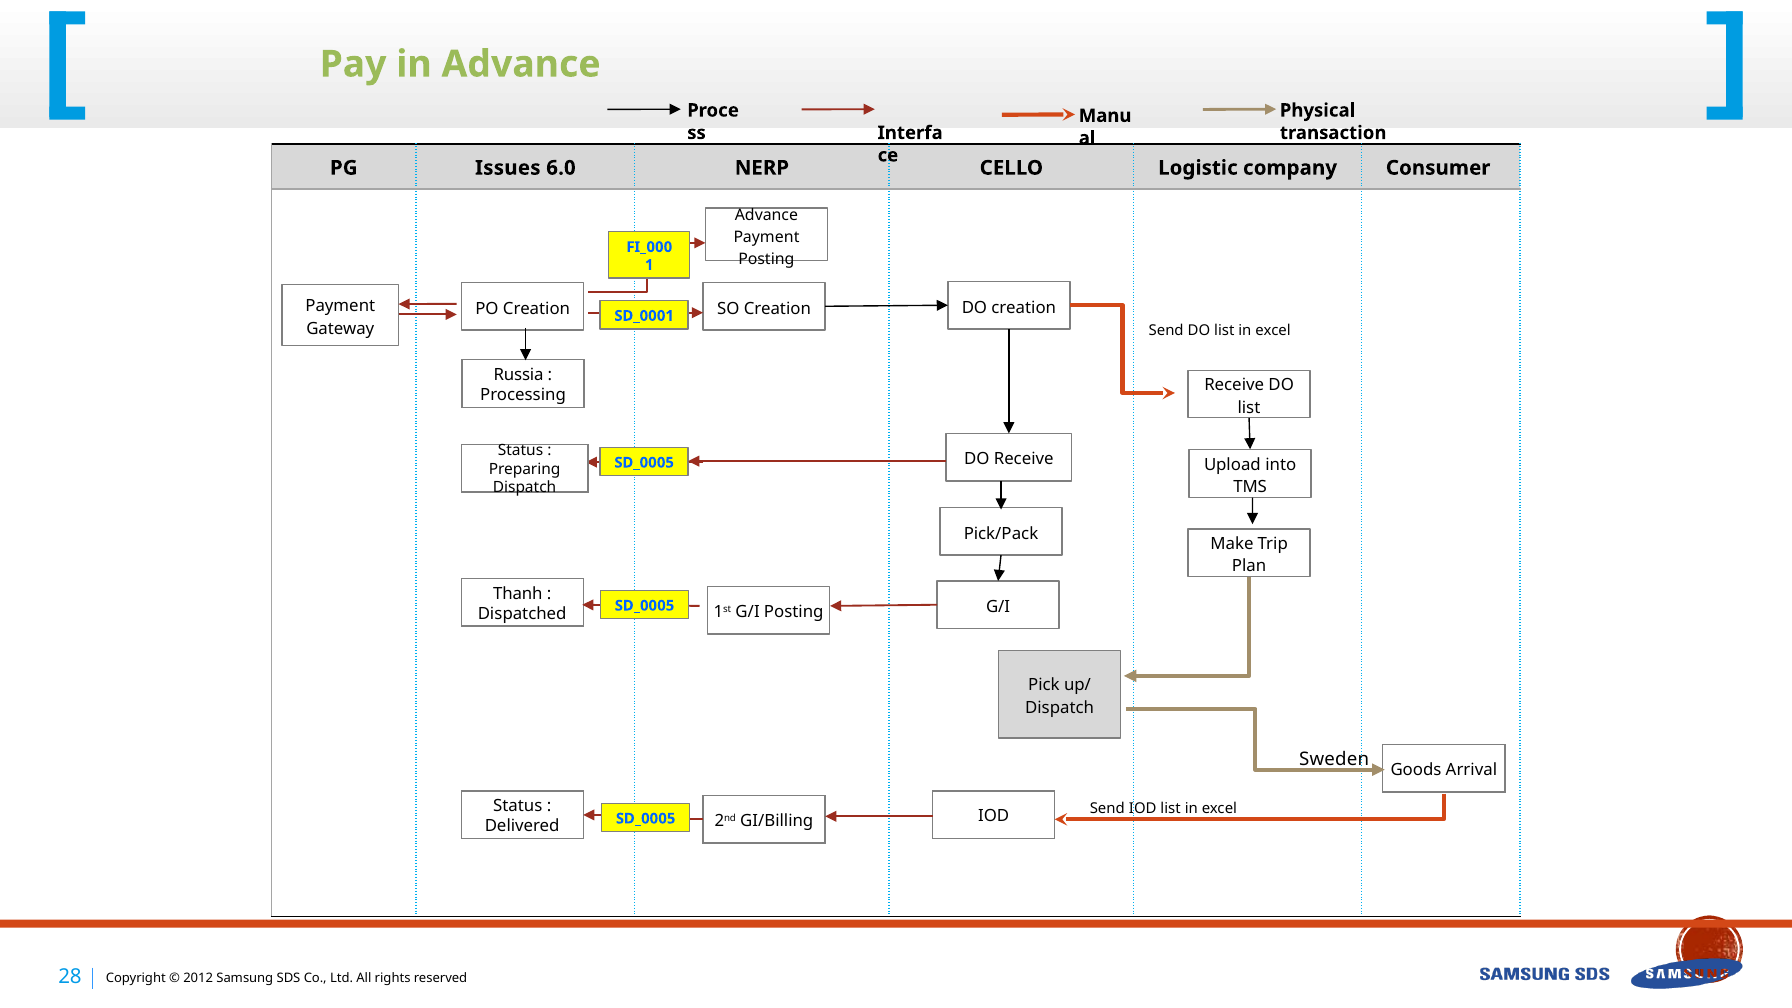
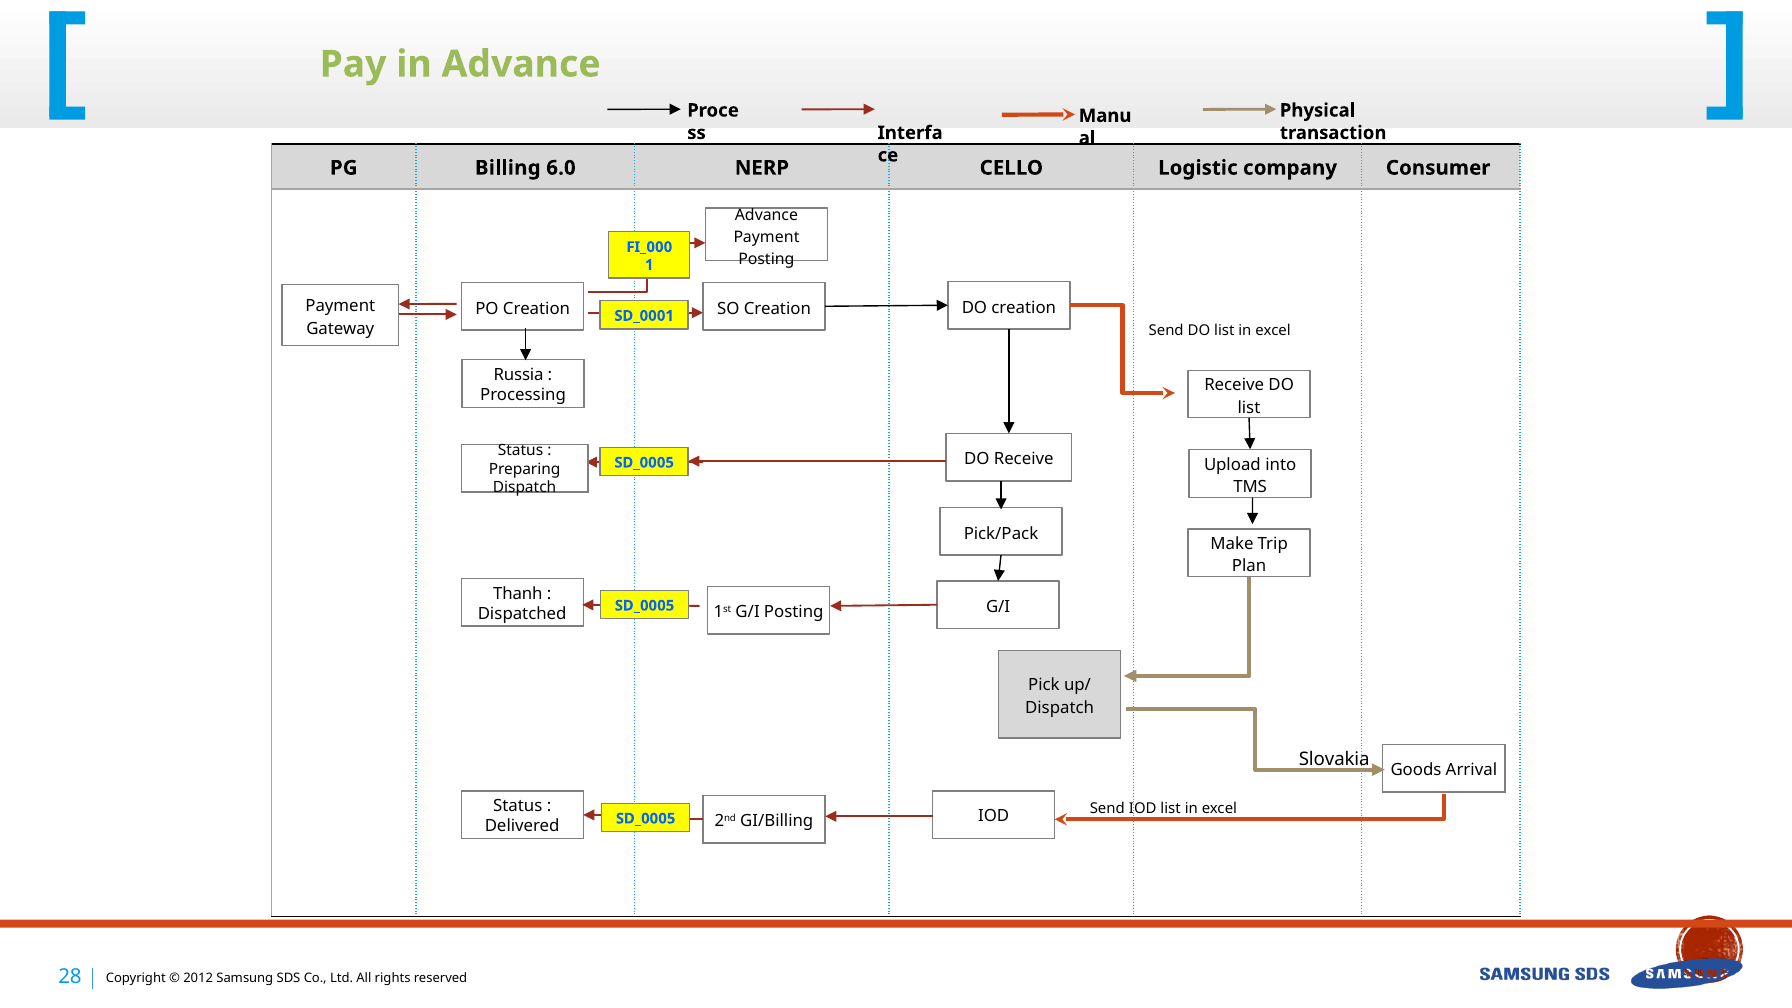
Issues: Issues -> Billing (508, 168)
Sweden: Sweden -> Slovakia (1334, 759)
